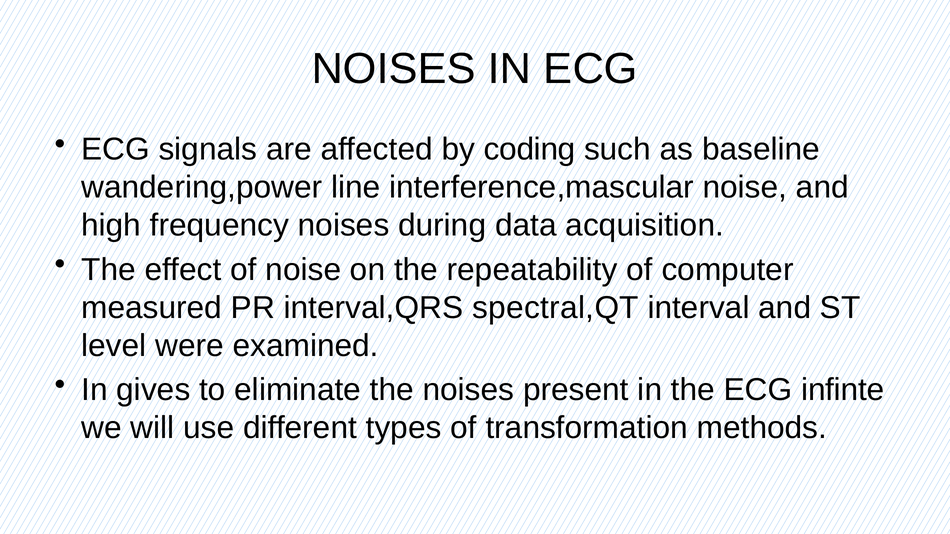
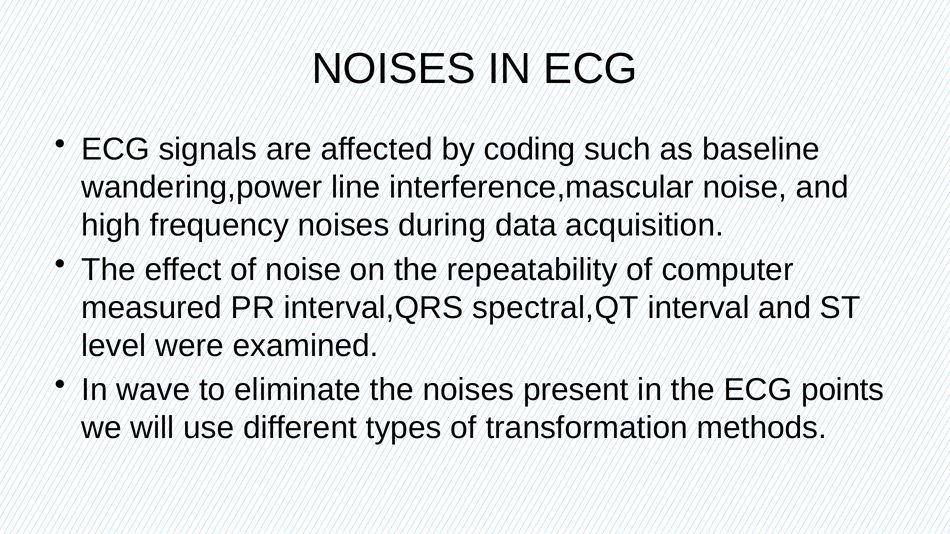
gives: gives -> wave (153, 390)
infinte: infinte -> points (843, 390)
